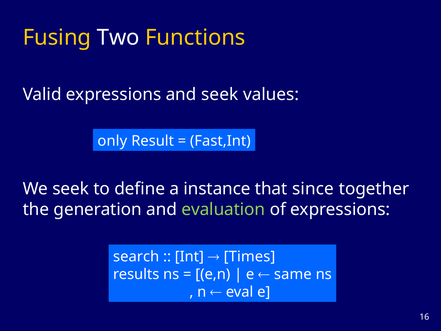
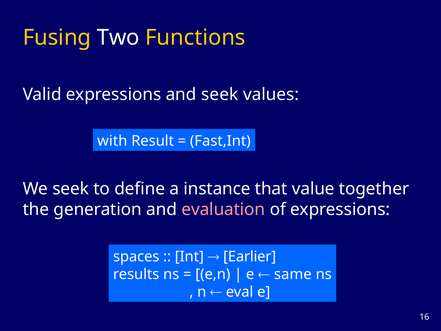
only: only -> with (112, 141)
since: since -> value (313, 189)
evaluation colour: light green -> pink (223, 209)
search: search -> spaces (136, 256)
Times: Times -> Earlier (250, 256)
